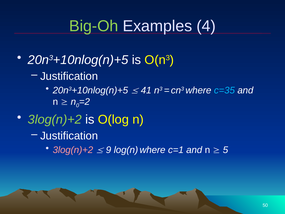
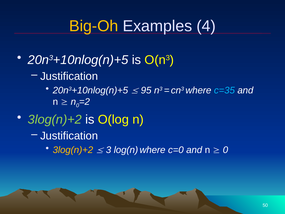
Big-Oh colour: light green -> yellow (94, 26)
41: 41 -> 95 (146, 90)
3log(n)+2 colour: pink -> yellow (73, 150)
9: 9 -> 3 (109, 150)
c=1: c=1 -> c=0 (176, 150)
5: 5 -> 0 (225, 150)
